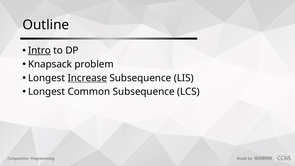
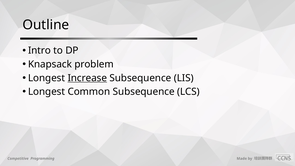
Intro underline: present -> none (39, 51)
